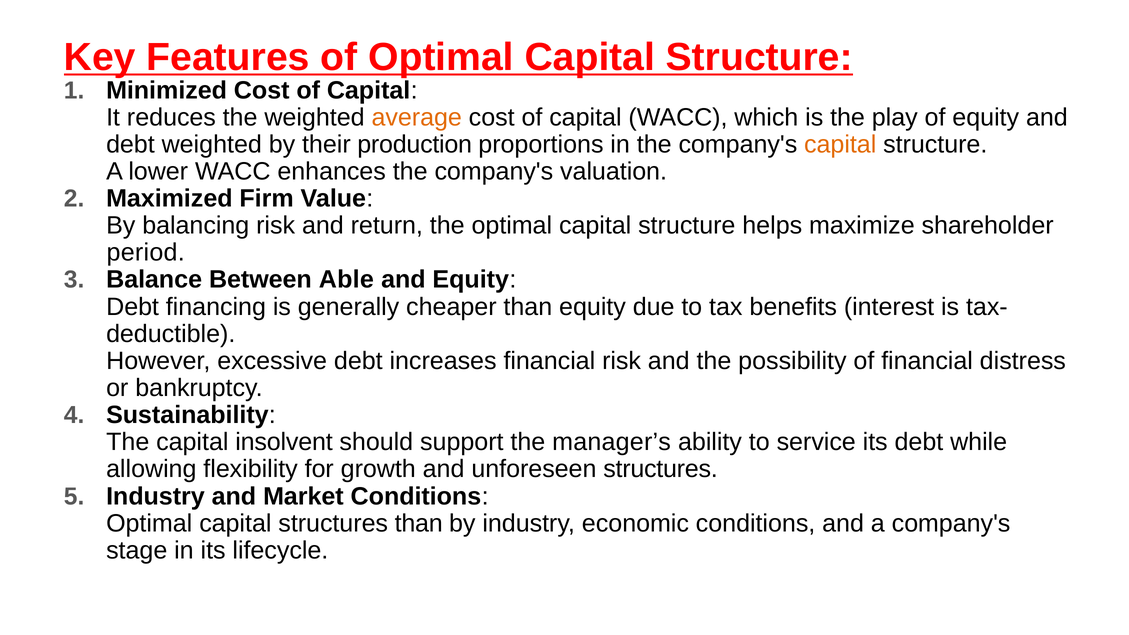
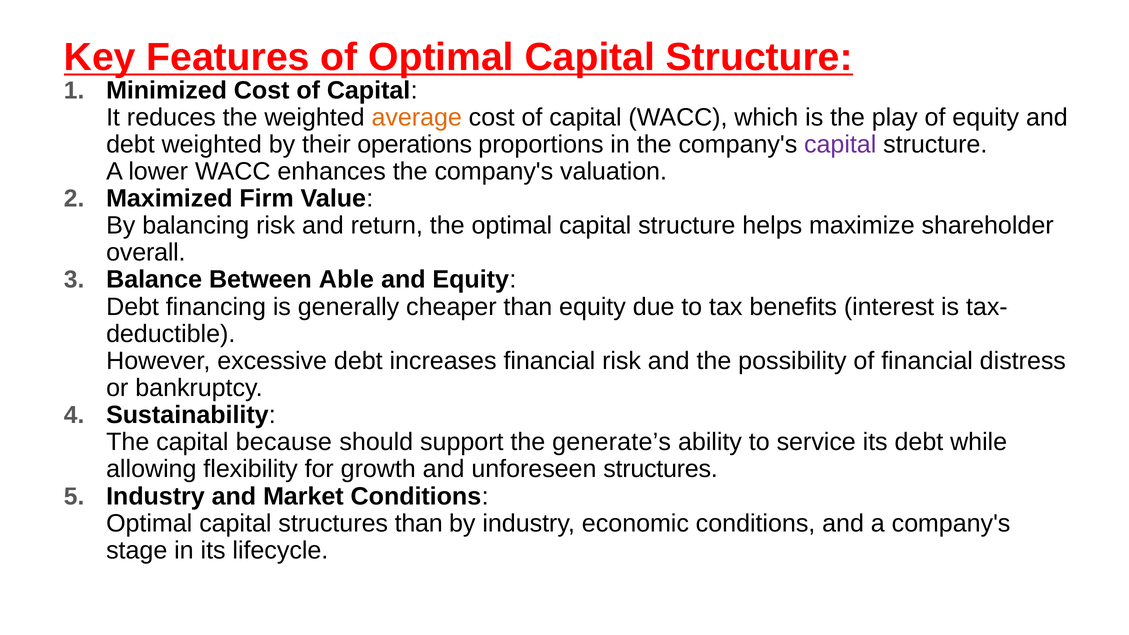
production: production -> operations (415, 144)
capital colour: orange -> purple (840, 144)
period: period -> overall (146, 253)
insolvent: insolvent -> because (284, 442)
manager’s: manager’s -> generate’s (612, 442)
